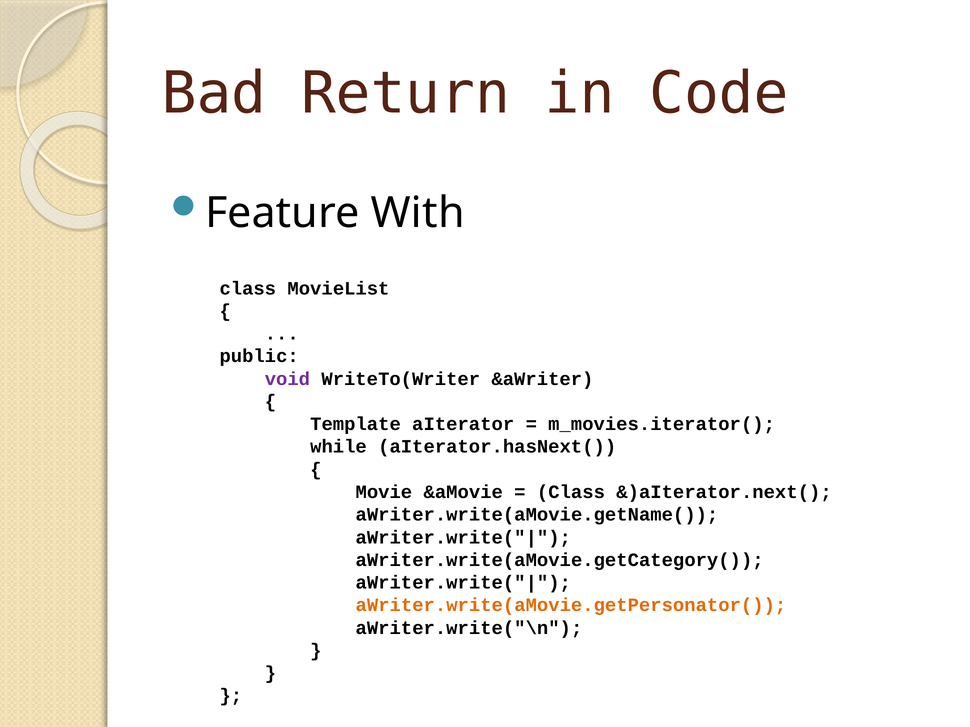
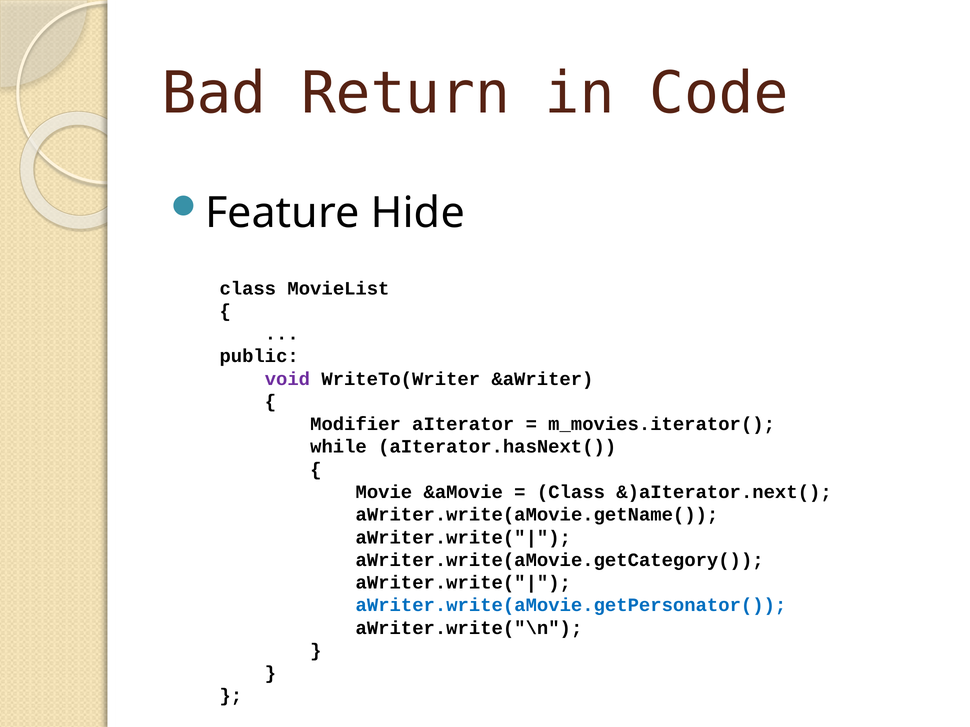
With: With -> Hide (418, 213)
Template: Template -> Modifier (356, 424)
aWriter.write(aMovie.getPersonator( colour: orange -> blue (571, 606)
